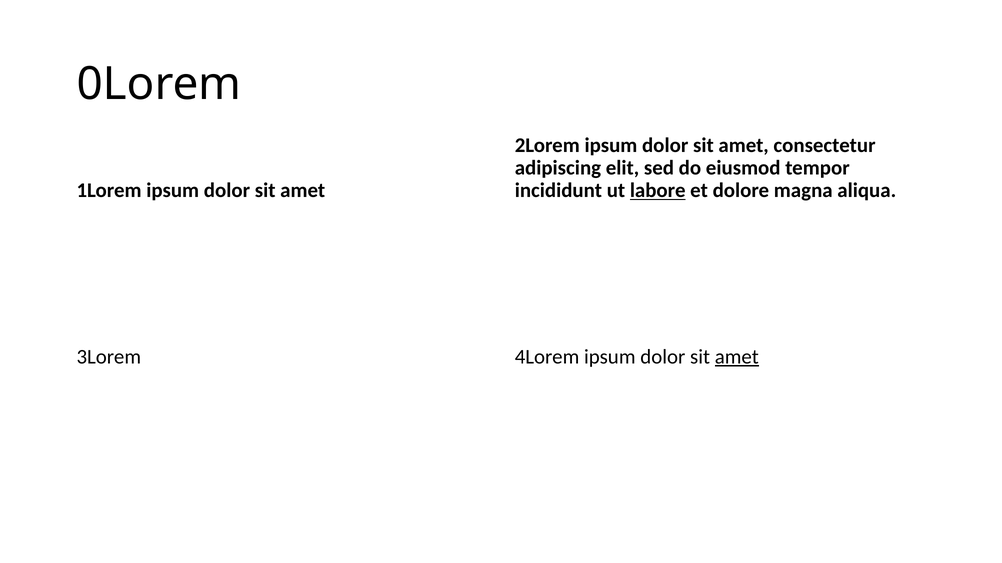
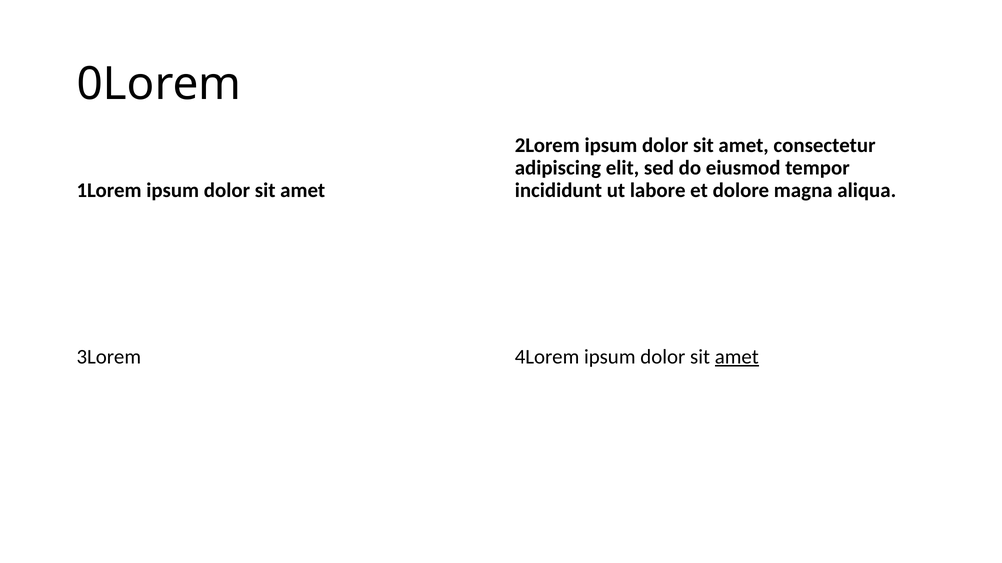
labore underline: present -> none (658, 191)
